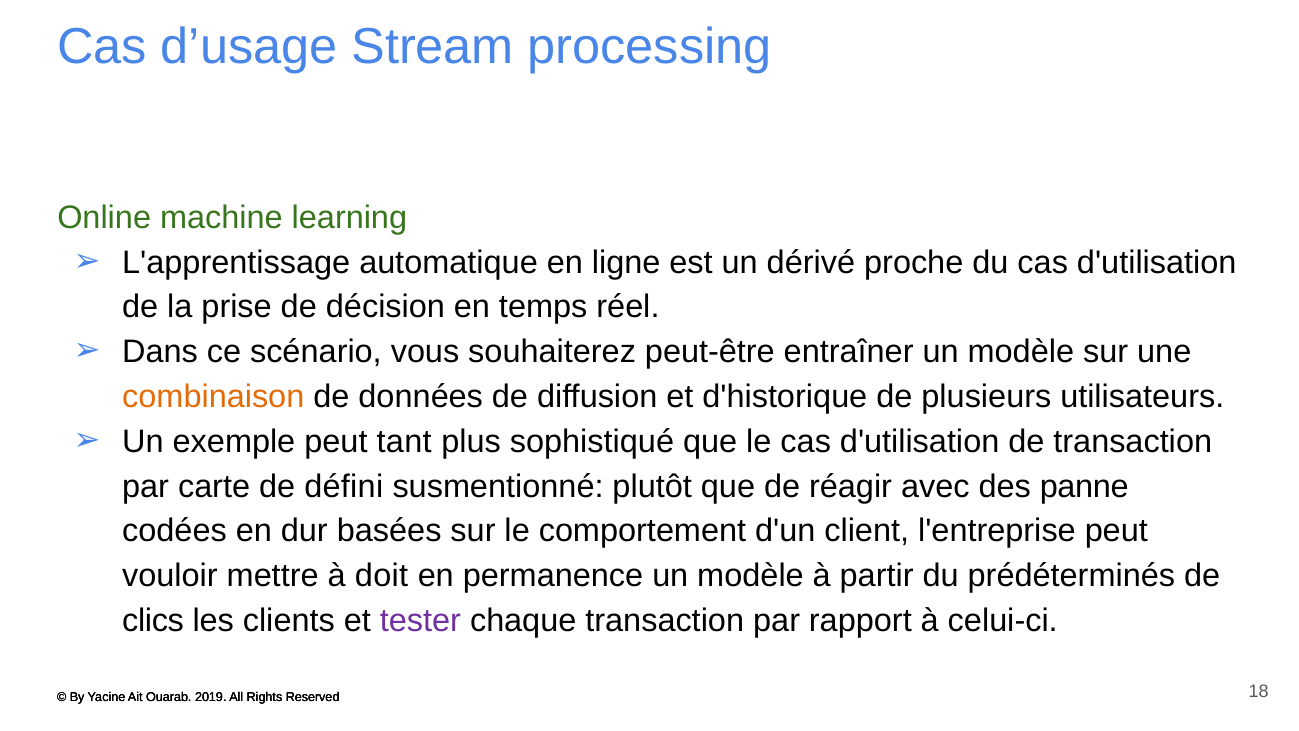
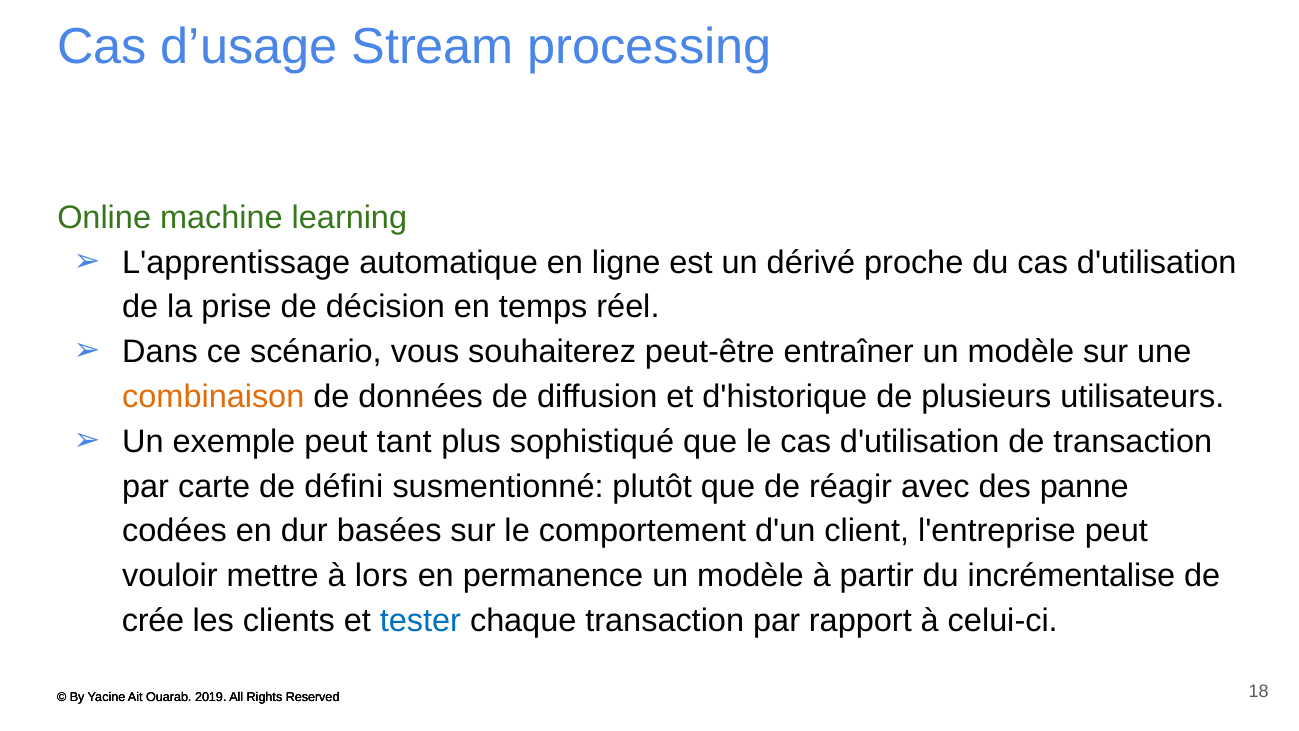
doit: doit -> lors (382, 576)
prédéterminés: prédéterminés -> incrémentalise (1071, 576)
clics: clics -> crée (153, 621)
tester colour: purple -> blue (420, 621)
